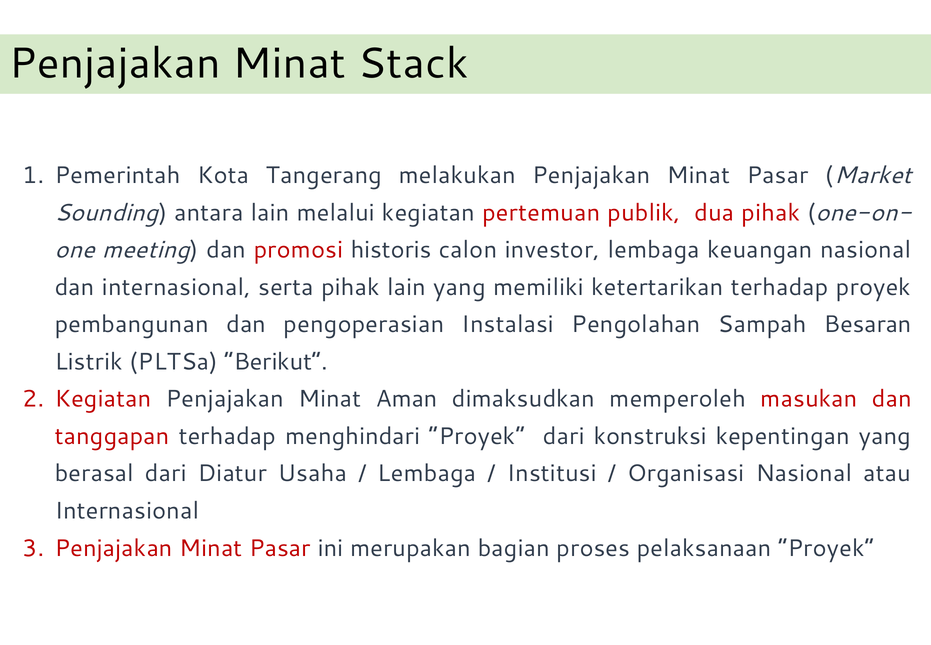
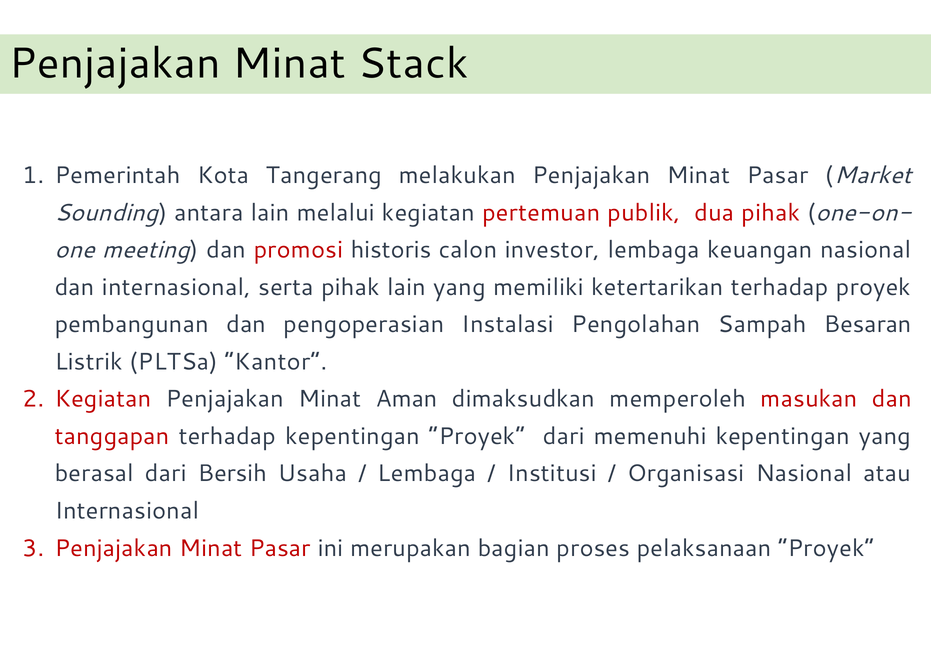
Berikut: Berikut -> Kantor (276, 361)
terhadap menghindari: menghindari -> kepentingan (353, 436)
konstruksi: konstruksi -> memenuhi (650, 436)
Diatur: Diatur -> Bersih (232, 473)
